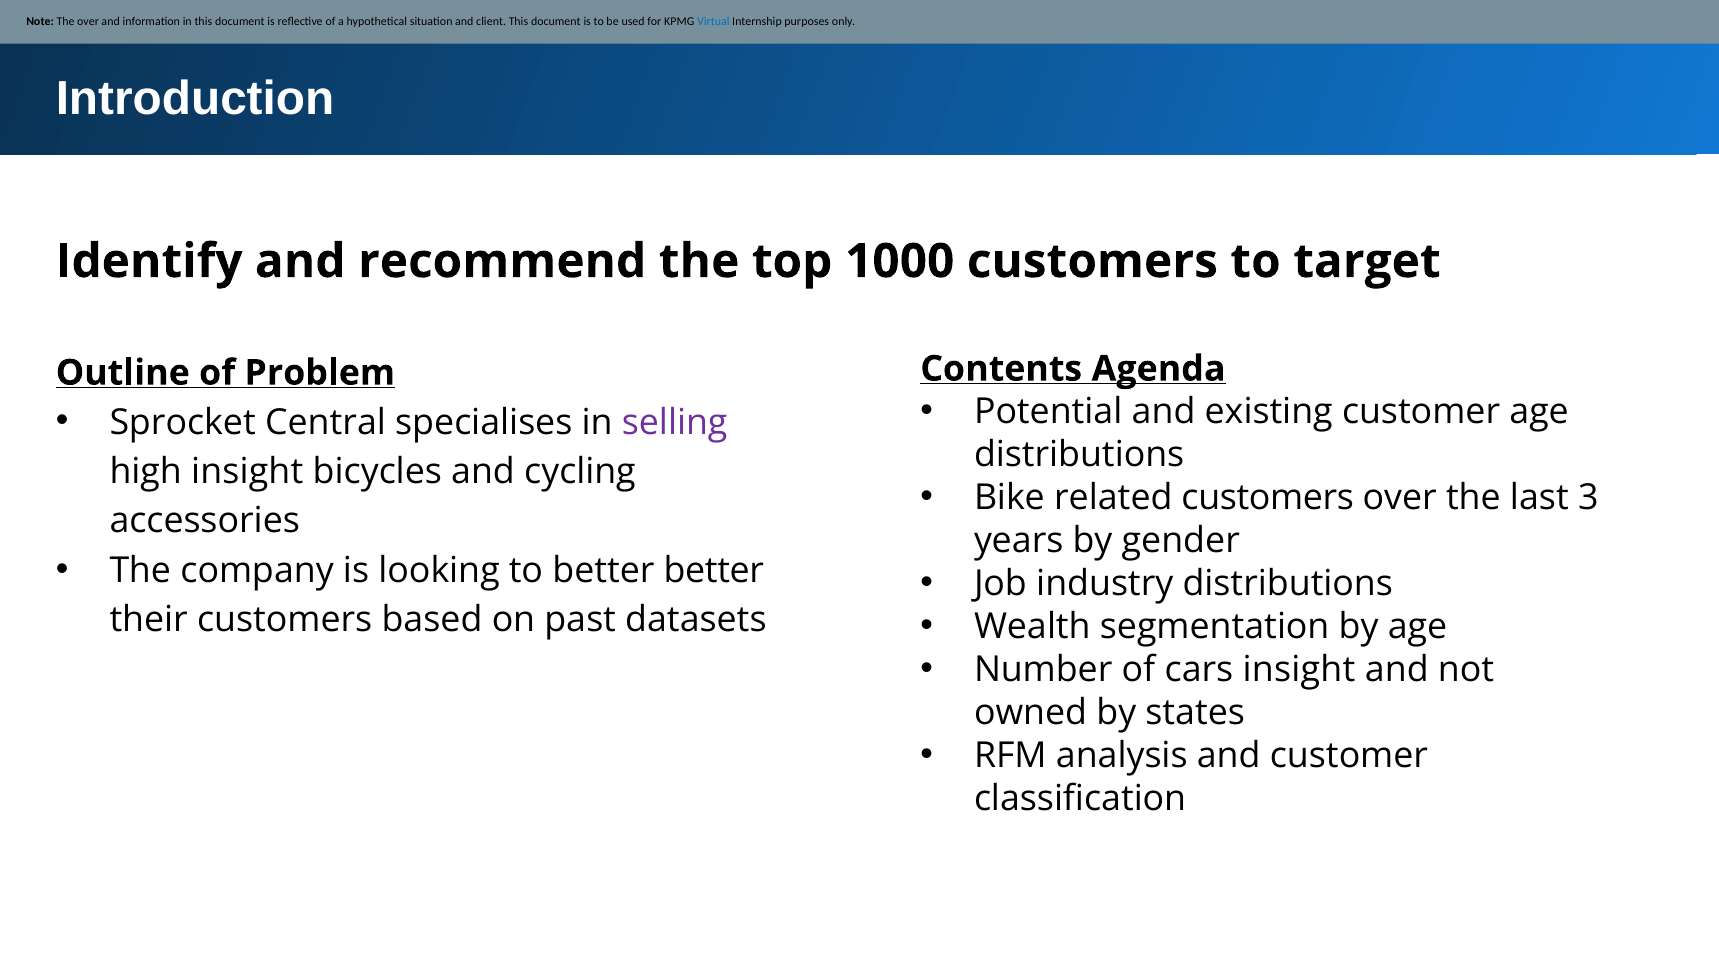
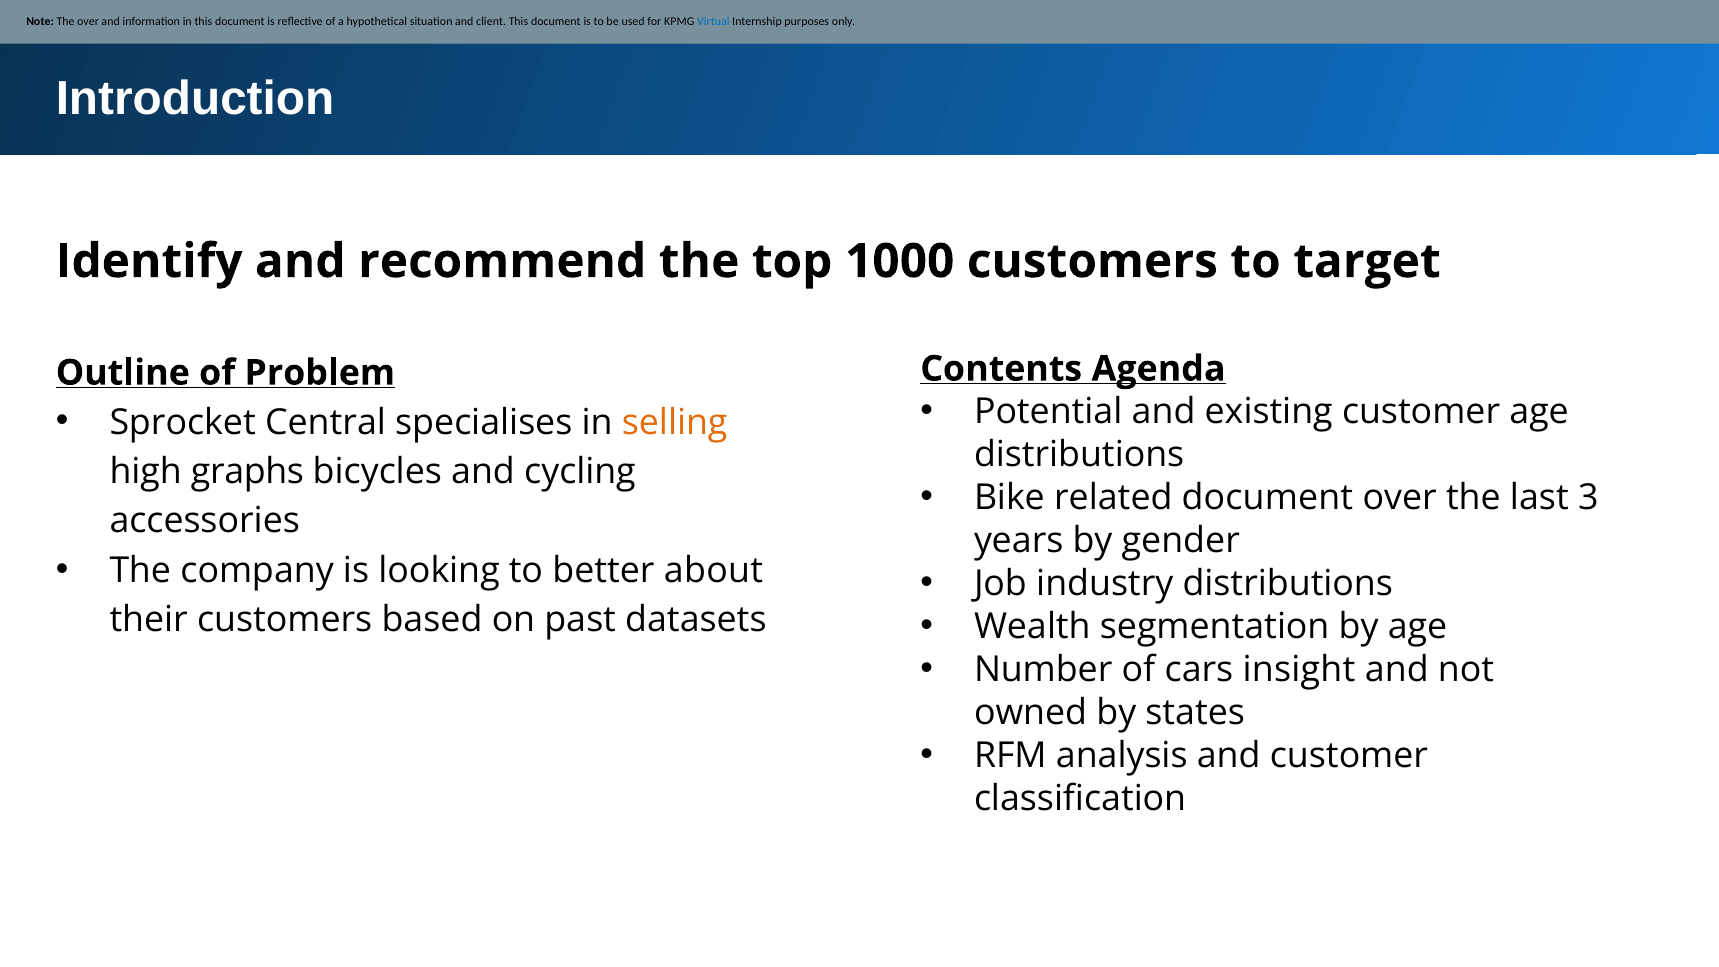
selling colour: purple -> orange (675, 422)
high insight: insight -> graphs (247, 472)
related customers: customers -> document (1267, 498)
better better: better -> about (714, 570)
